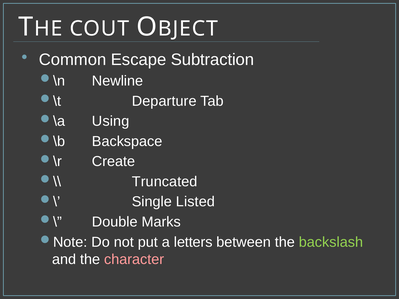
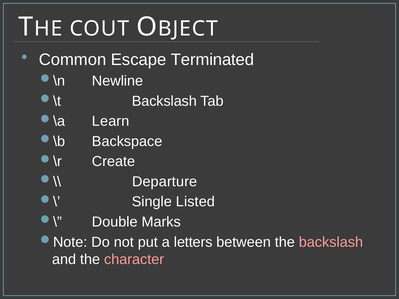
Subtraction: Subtraction -> Terminated (213, 60)
Departure: Departure -> Backslash (164, 101)
Using: Using -> Learn (111, 121)
Truncated: Truncated -> Departure (165, 182)
backslash colour: light green -> pink (331, 242)
